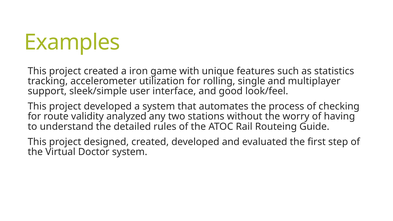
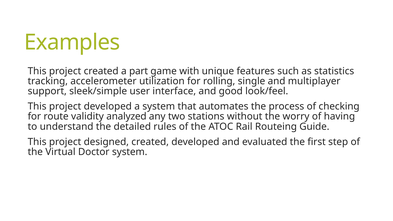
iron: iron -> part (139, 71)
